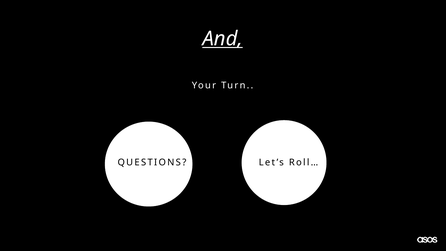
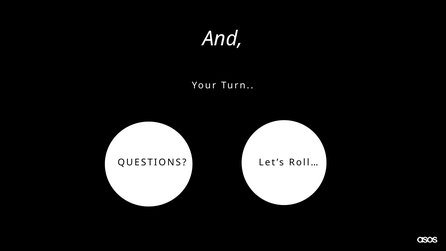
And underline: present -> none (223, 39)
